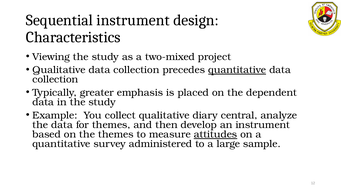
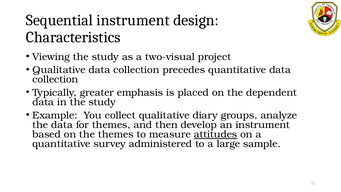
two-mixed: two-mixed -> two-visual (170, 57)
quantitative underline: present -> none (237, 70)
central: central -> groups (239, 115)
